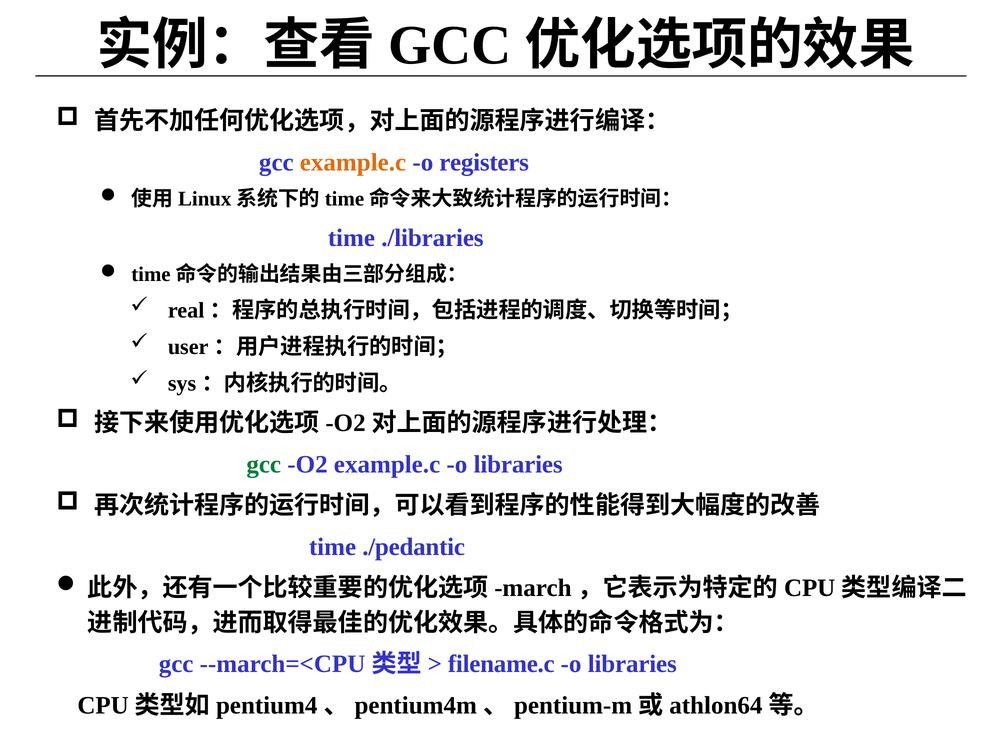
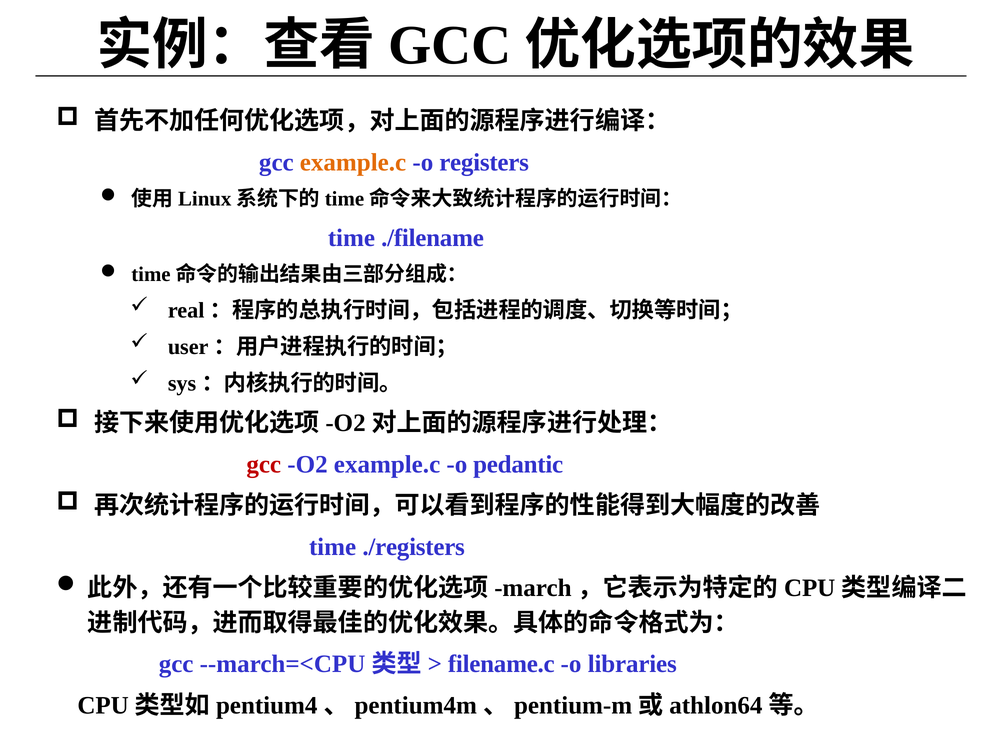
./libraries: ./libraries -> ./filename (433, 238)
gcc colour: green -> red (264, 464)
example.c o libraries: libraries -> pedantic (518, 464)
./pedantic: ./pedantic -> ./registers (414, 547)
